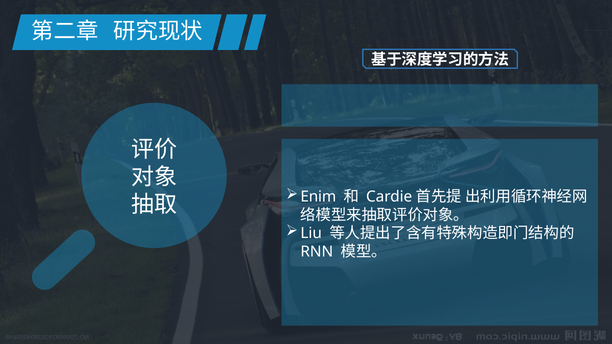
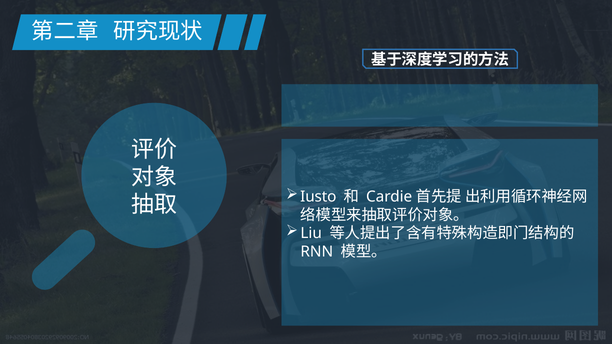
Enim: Enim -> Iusto (318, 197)
